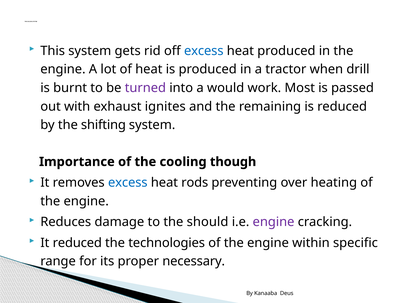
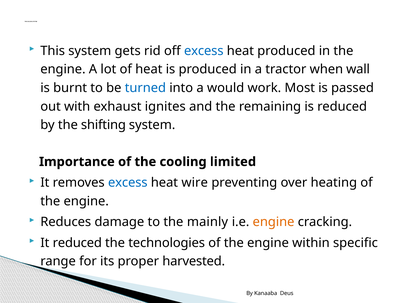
drill: drill -> wall (358, 69)
turned colour: purple -> blue (145, 88)
though: though -> limited (233, 162)
rods: rods -> wire (195, 183)
should: should -> mainly (207, 222)
engine colour: purple -> orange (274, 222)
necessary: necessary -> harvested (194, 261)
